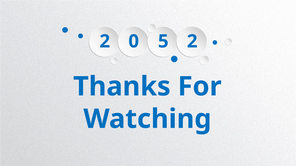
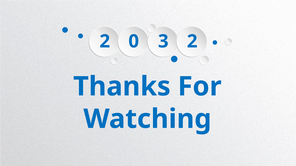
5: 5 -> 3 (163, 41)
